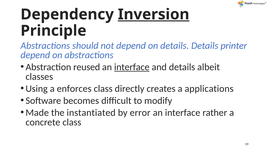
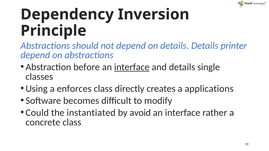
Inversion underline: present -> none (154, 14)
reused: reused -> before (87, 67)
albeit: albeit -> single (209, 67)
Made: Made -> Could (37, 113)
error: error -> avoid (140, 113)
